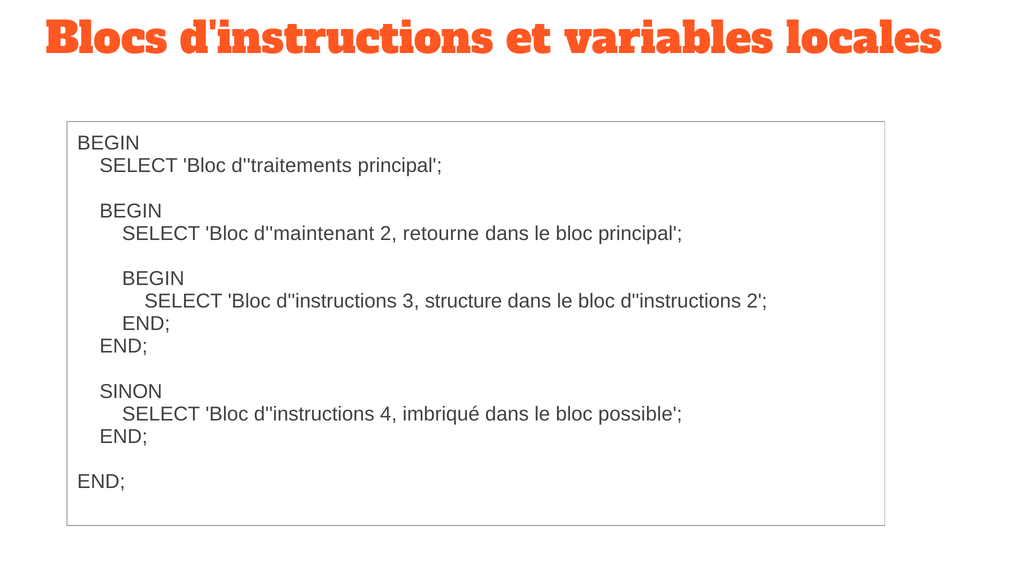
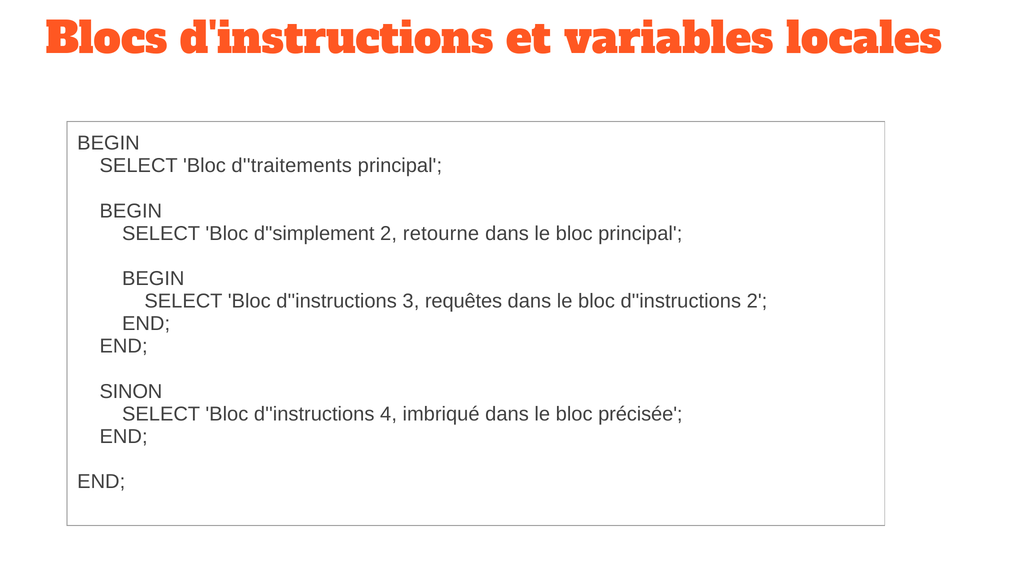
d''maintenant: d''maintenant -> d''simplement (314, 234)
structure: structure -> requêtes (464, 301)
possible: possible -> précisée (640, 414)
